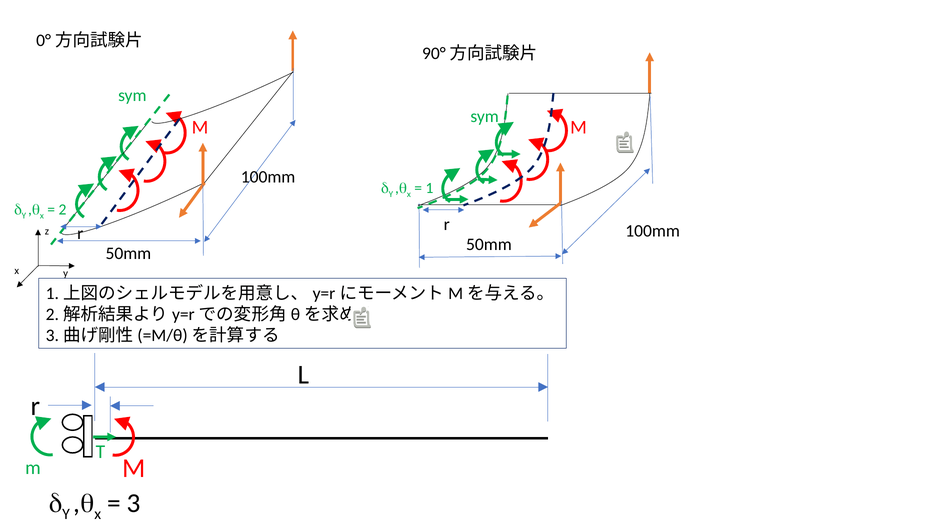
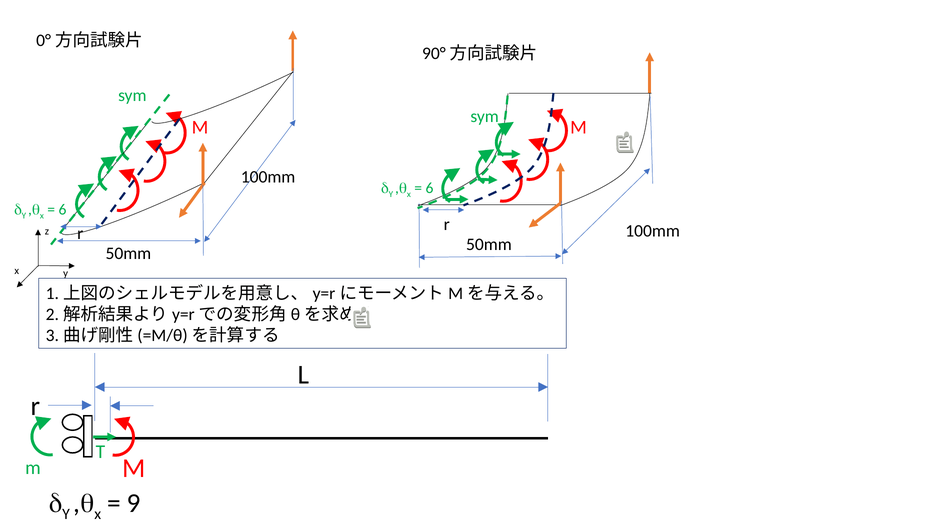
1: 1 -> 6 (429, 188)
2: 2 -> 6 (62, 210)
3: 3 -> 9 (134, 503)
